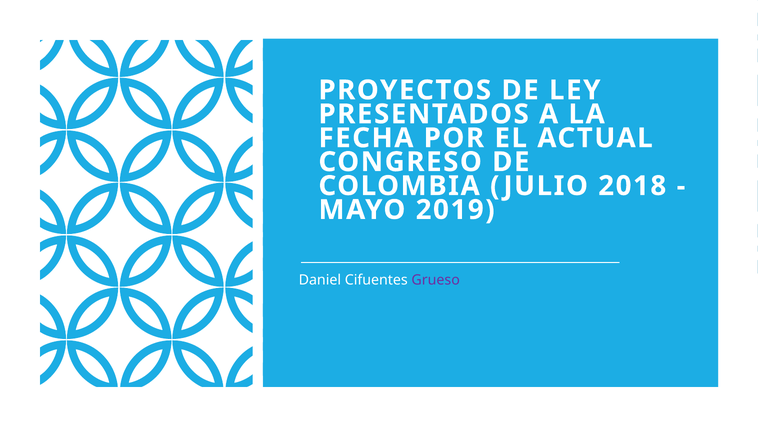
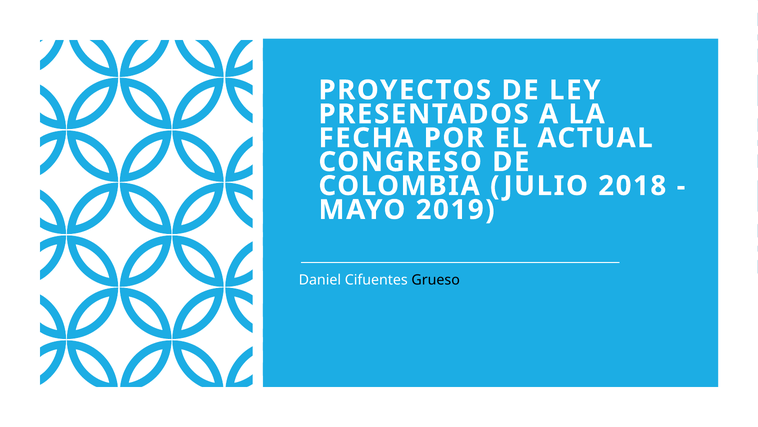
Grueso colour: purple -> black (436, 280)
